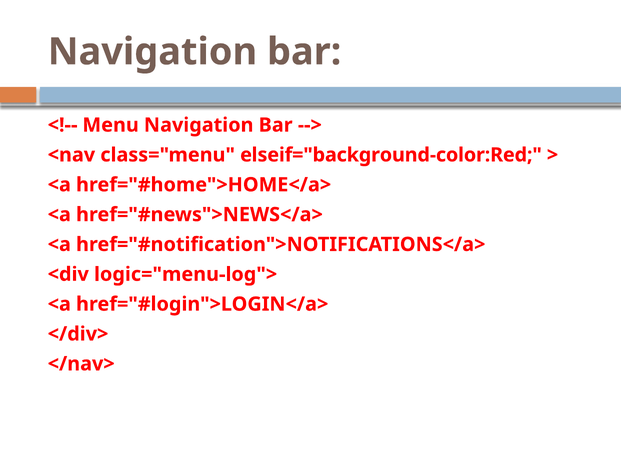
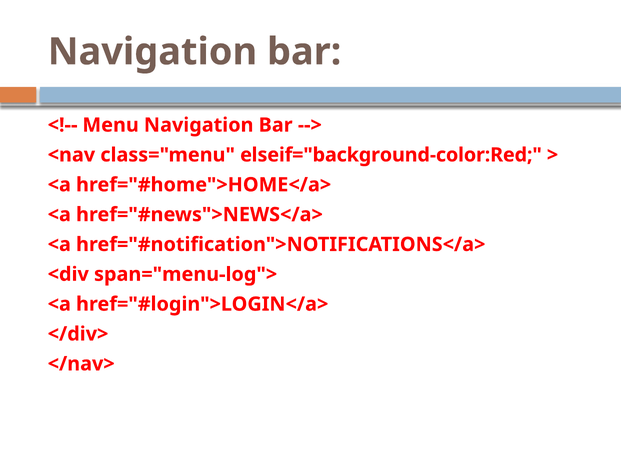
logic="menu-log">: logic="menu-log"> -> span="menu-log"> (186, 274)
